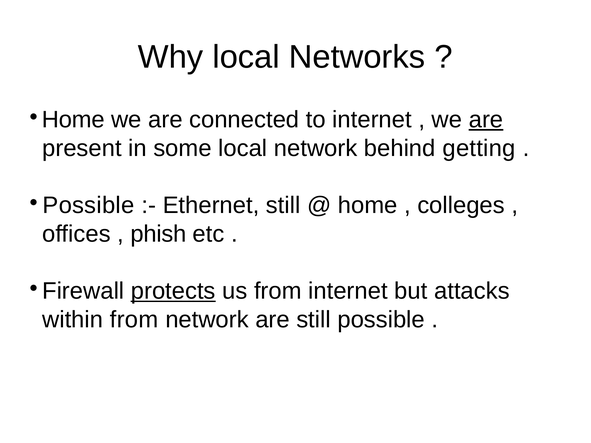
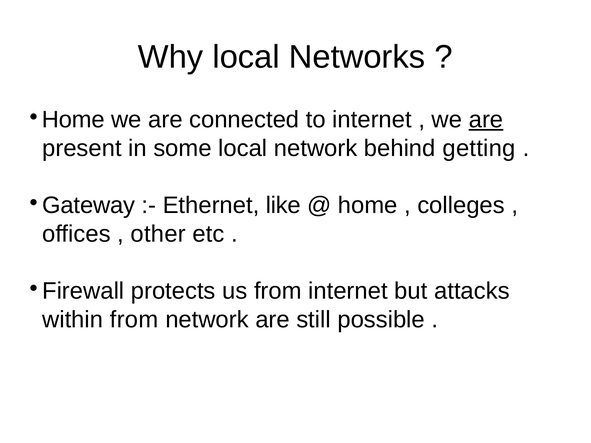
Possible: Possible -> Gateway (89, 205)
Ethernet still: still -> like (283, 205)
phish: phish -> other (158, 234)
protects underline: present -> none (173, 291)
